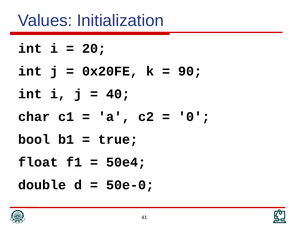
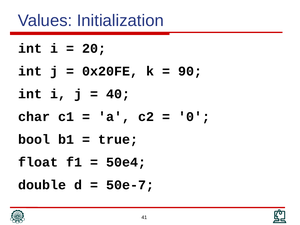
50e-0: 50e-0 -> 50e-7 (130, 185)
